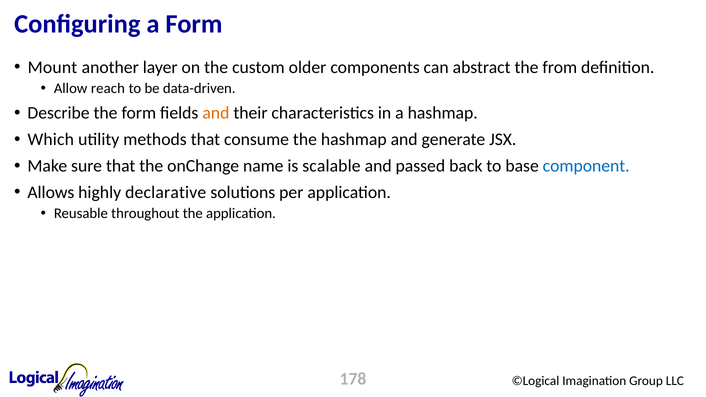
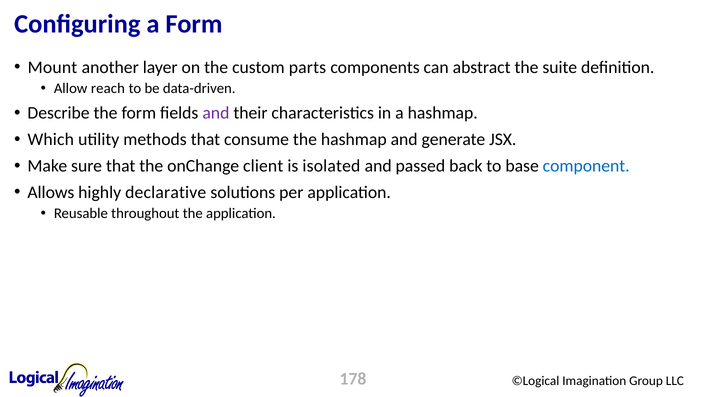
older: older -> parts (307, 67)
from: from -> suite (560, 67)
and colour: orange -> purple (216, 113)
name: name -> client (263, 166)
scalable: scalable -> isolated (331, 166)
